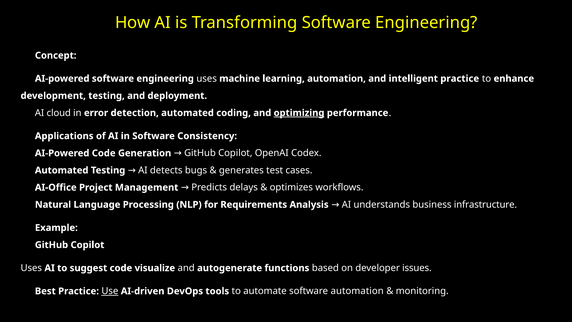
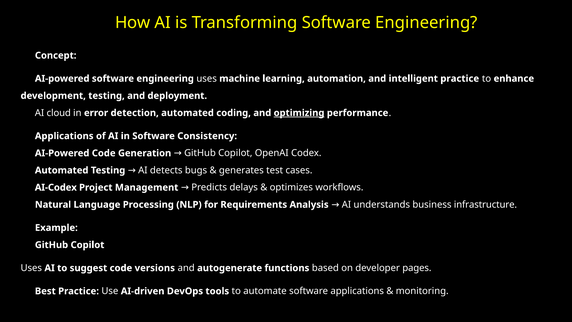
AI-Office: AI-Office -> AI-Codex (56, 187)
visualize: visualize -> versions (155, 268)
issues: issues -> pages (417, 268)
Use underline: present -> none (110, 291)
software automation: automation -> applications (357, 291)
